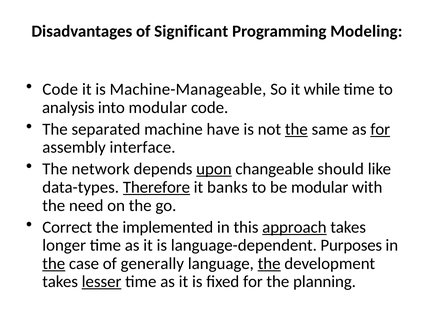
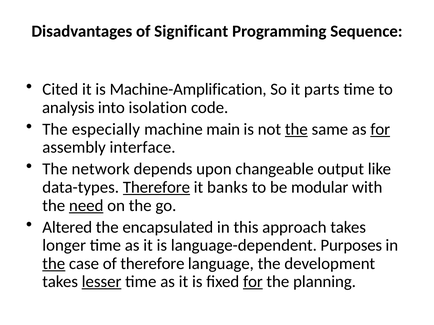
Modeling: Modeling -> Sequence (366, 31)
Code: Code -> Cited (60, 89)
Machine-Manageable: Machine-Manageable -> Machine-Amplification (188, 89)
while: while -> parts (322, 89)
into modular: modular -> isolation (158, 108)
separated: separated -> especially (106, 129)
have: have -> main (223, 129)
upon underline: present -> none (214, 169)
should: should -> output (341, 169)
need underline: none -> present (86, 206)
Correct: Correct -> Altered (67, 227)
implemented: implemented -> encapsulated (168, 227)
approach underline: present -> none (294, 227)
of generally: generally -> therefore (152, 264)
the underline: present -> none (269, 264)
for underline: none -> present (253, 282)
